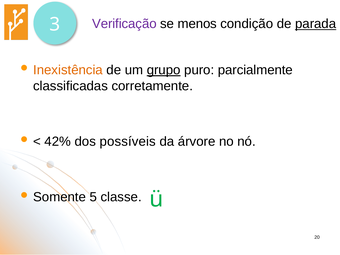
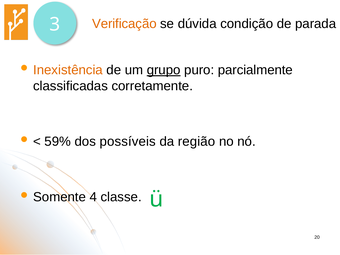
Verificação colour: purple -> orange (124, 24)
menos: menos -> dúvida (197, 24)
parada underline: present -> none (316, 24)
42%: 42% -> 59% (58, 142)
árvore: árvore -> região (197, 142)
5: 5 -> 4 (93, 197)
